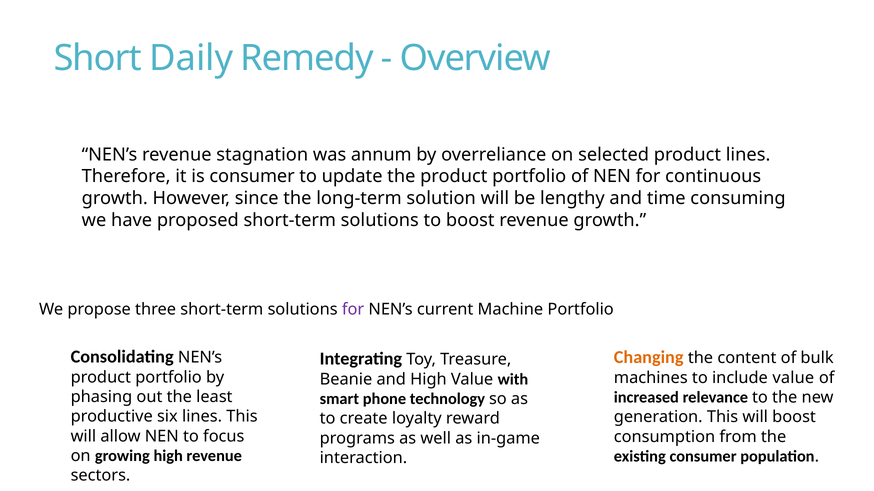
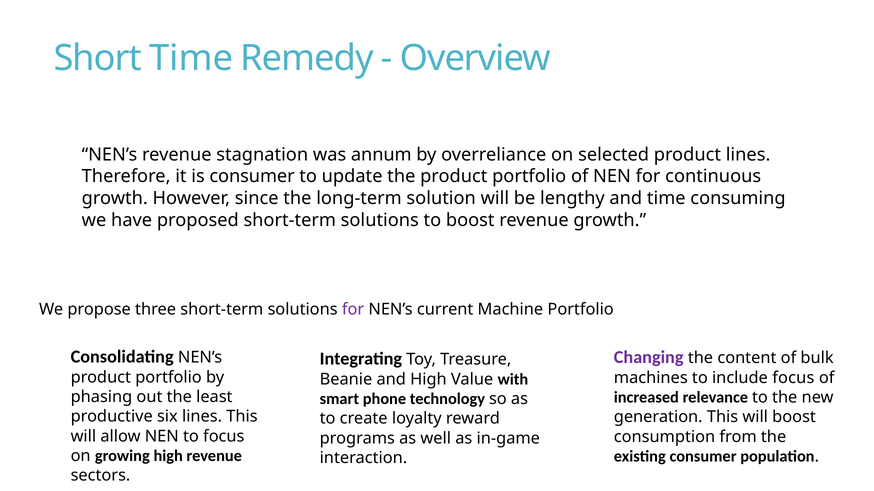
Short Daily: Daily -> Time (191, 59)
Changing colour: orange -> purple (649, 358)
include value: value -> focus (793, 378)
